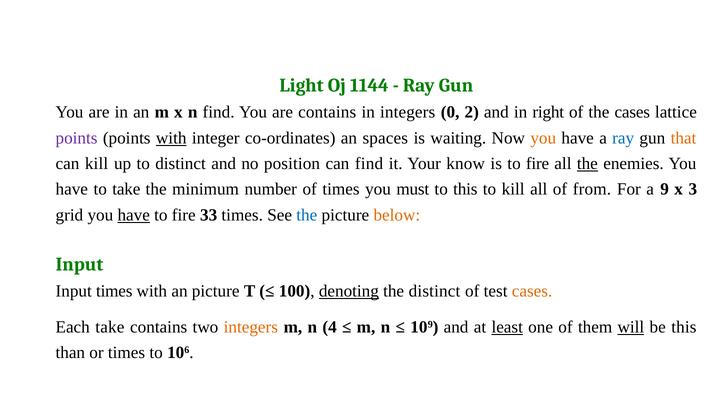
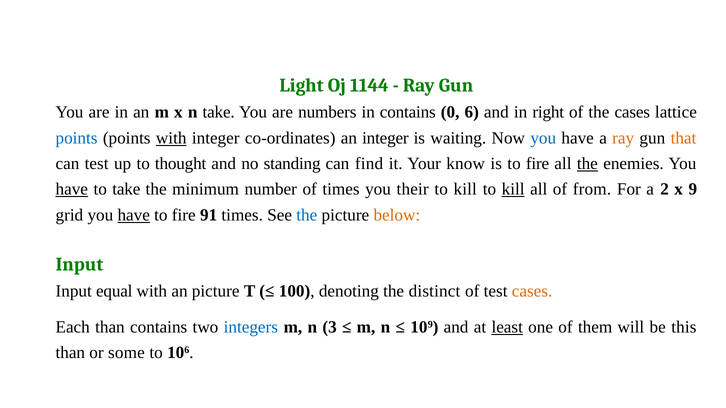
n find: find -> take (219, 112)
are contains: contains -> numbers (327, 112)
in integers: integers -> contains (408, 112)
2: 2 -> 6 (472, 112)
points colour: purple -> blue (77, 138)
an spaces: spaces -> integer (385, 138)
you colour: orange -> blue (543, 138)
ray colour: blue -> orange (623, 138)
can kill: kill -> test (97, 164)
to distinct: distinct -> thought (181, 164)
position: position -> standing (292, 164)
have underline: none -> present (72, 190)
must: must -> their (413, 190)
this: this -> kill (465, 190)
kill underline: none -> present (513, 190)
9: 9 -> 2 (665, 190)
3: 3 -> 9 (693, 190)
33: 33 -> 91 (209, 215)
Input times: times -> equal (114, 292)
denoting underline: present -> none (349, 292)
Each take: take -> than (110, 327)
integers colour: orange -> blue (251, 327)
4: 4 -> 3 (330, 327)
will underline: present -> none (631, 327)
or times: times -> some (126, 353)
